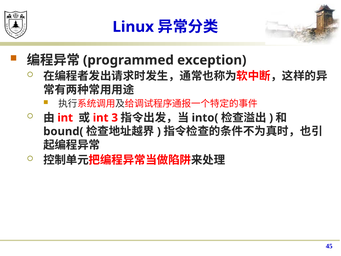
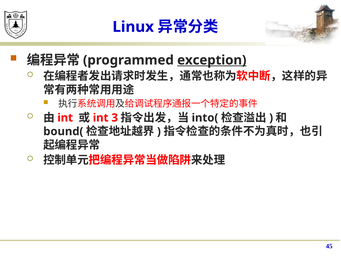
exception underline: none -> present (212, 60)
